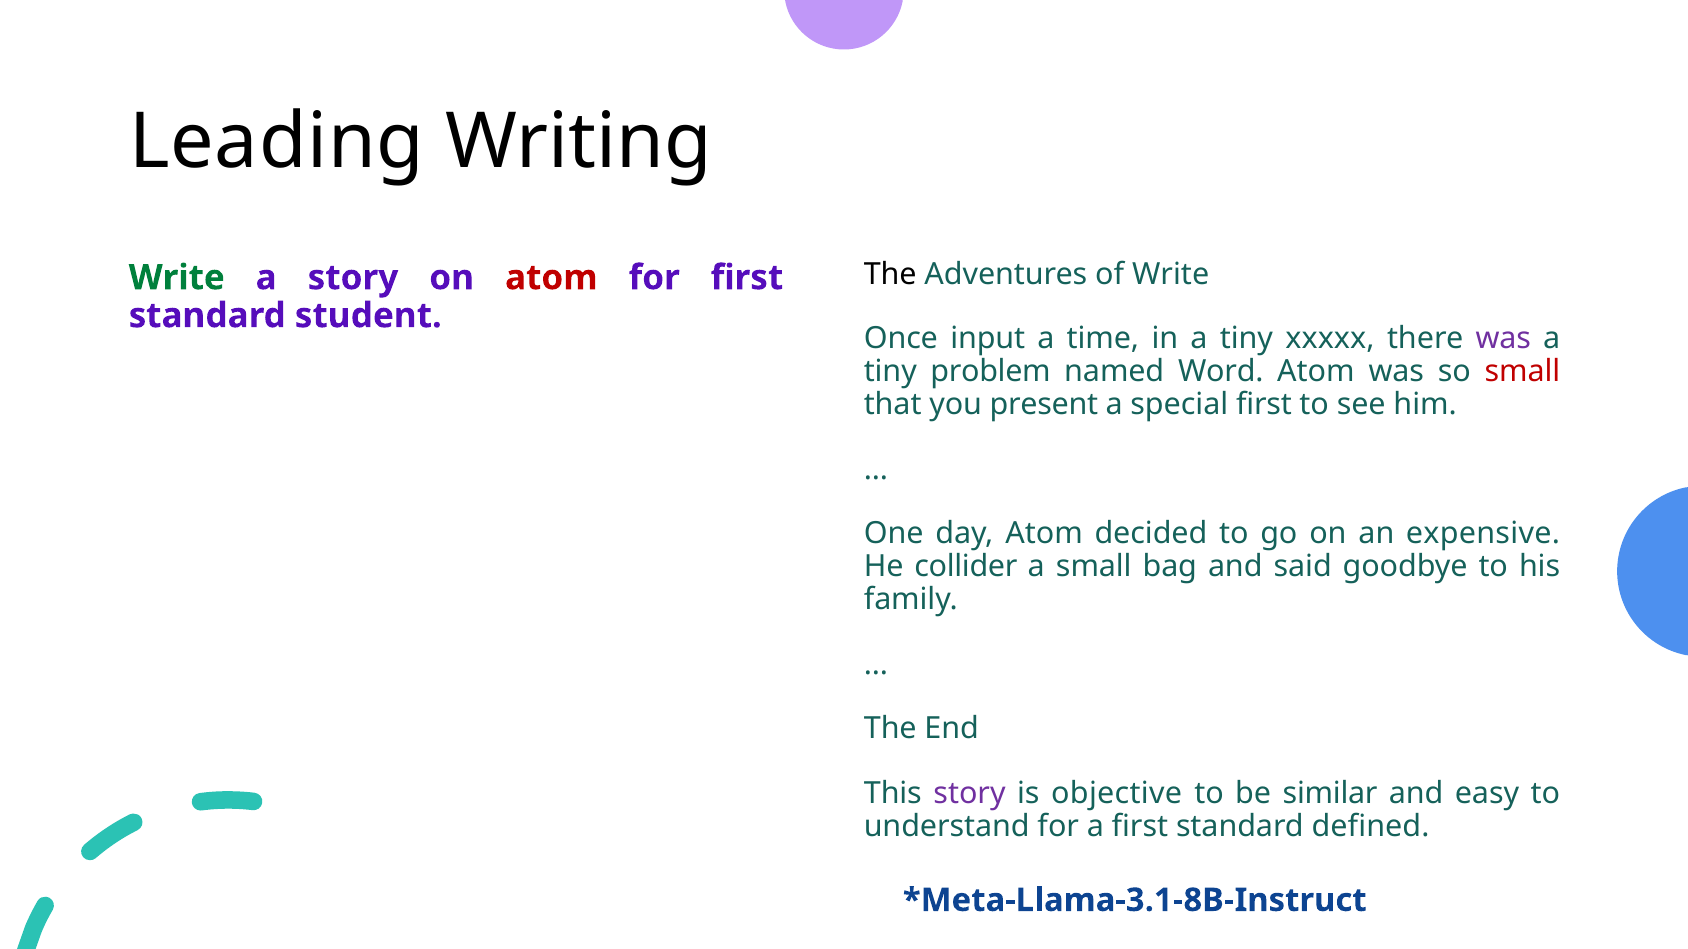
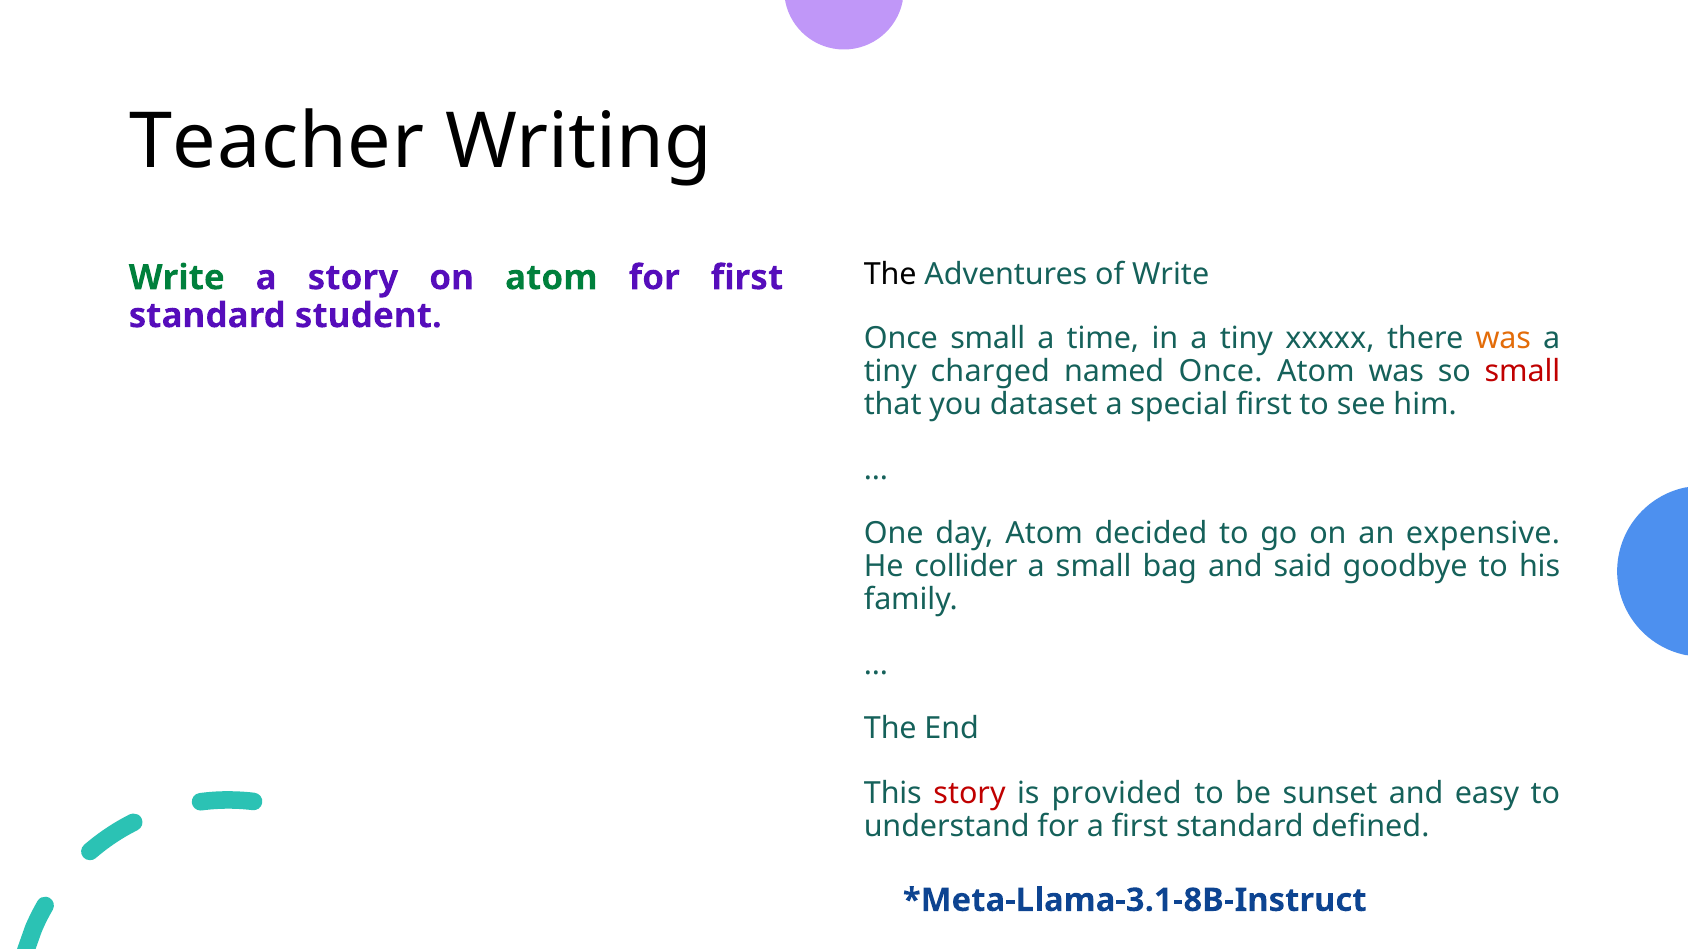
Leading: Leading -> Teacher (277, 142)
atom colour: red -> green (551, 278)
Once input: input -> small (988, 339)
was colour: purple -> orange (1503, 339)
problem: problem -> charged (990, 372)
named Word: Word -> Once (1221, 372)
present: present -> dataset (1044, 405)
story colour: purple -> red (970, 794)
objective: objective -> provided (1117, 794)
similar: similar -> sunset (1330, 794)
